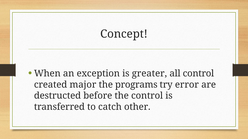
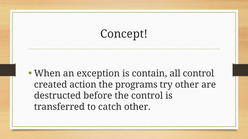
greater: greater -> contain (150, 74)
major: major -> action (83, 85)
try error: error -> other (187, 85)
